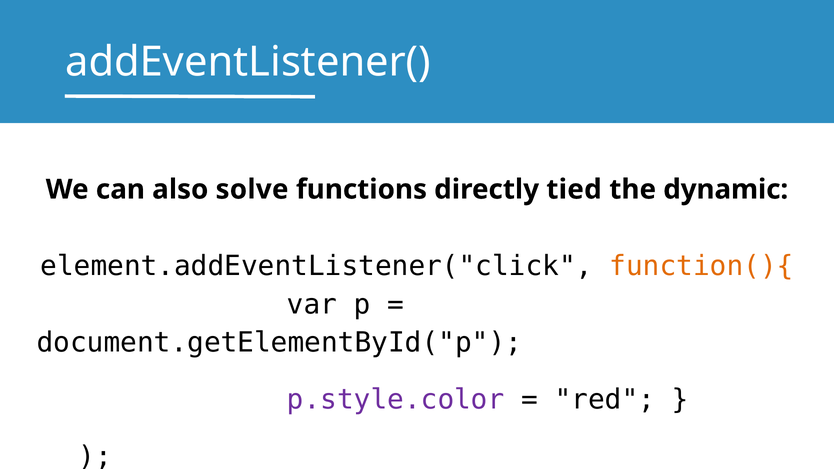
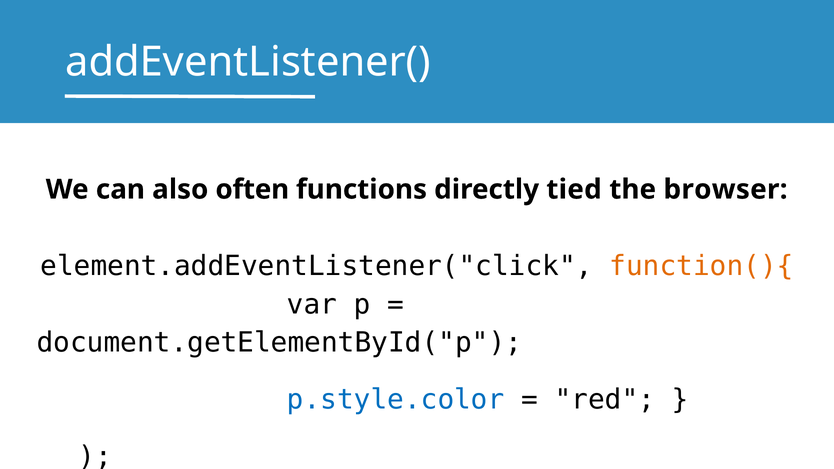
solve: solve -> often (252, 190)
dynamic: dynamic -> browser (726, 190)
p.style.color colour: purple -> blue (396, 400)
